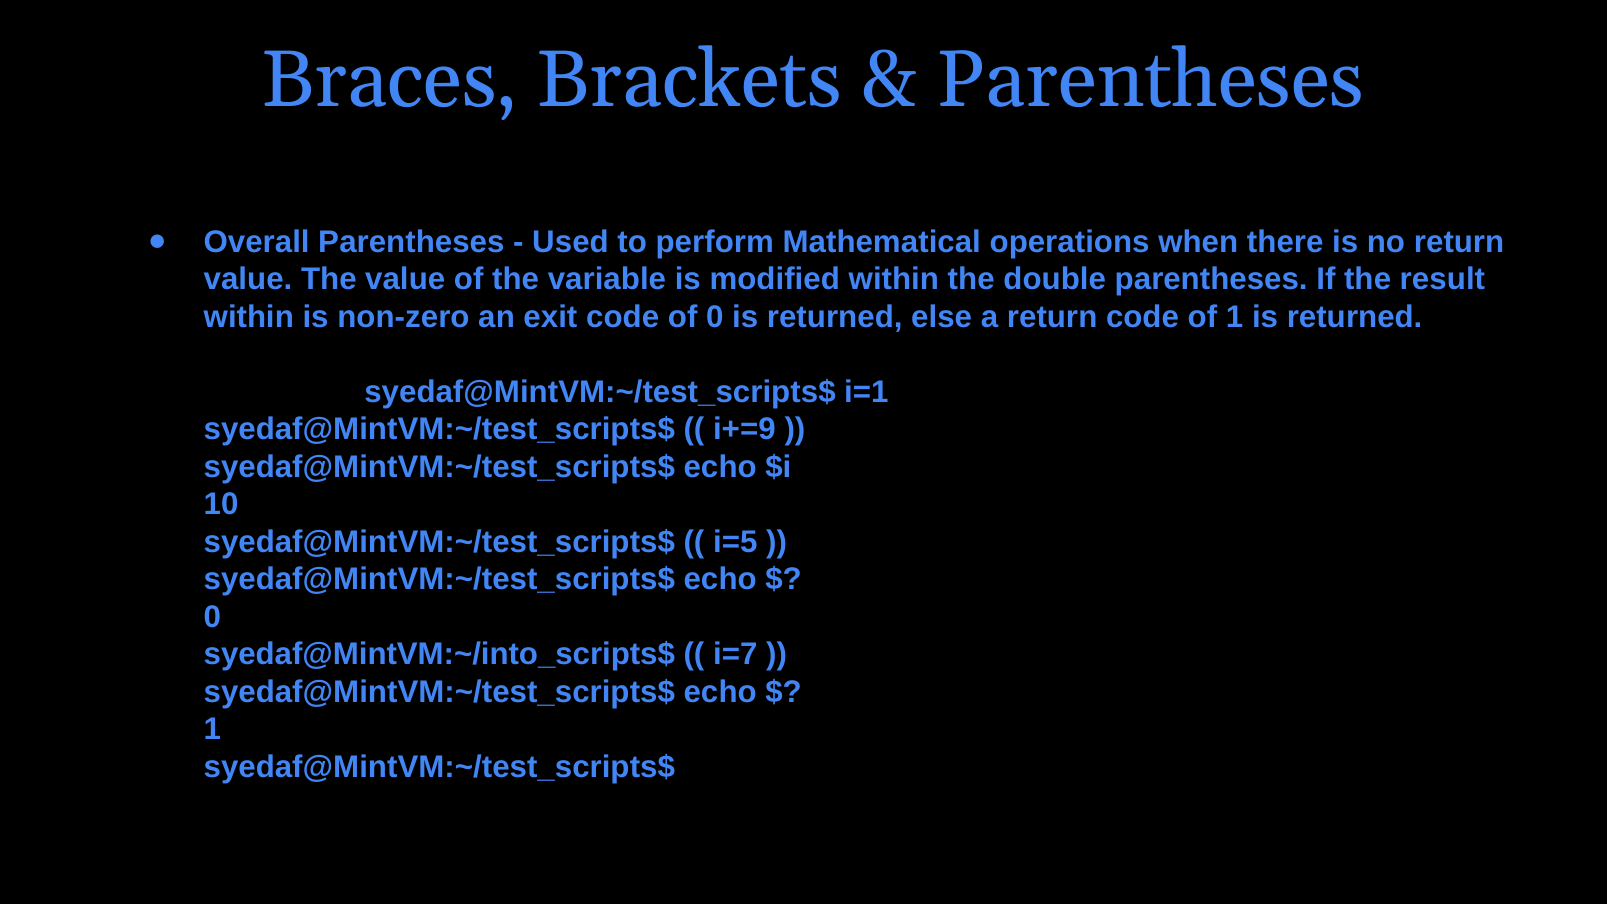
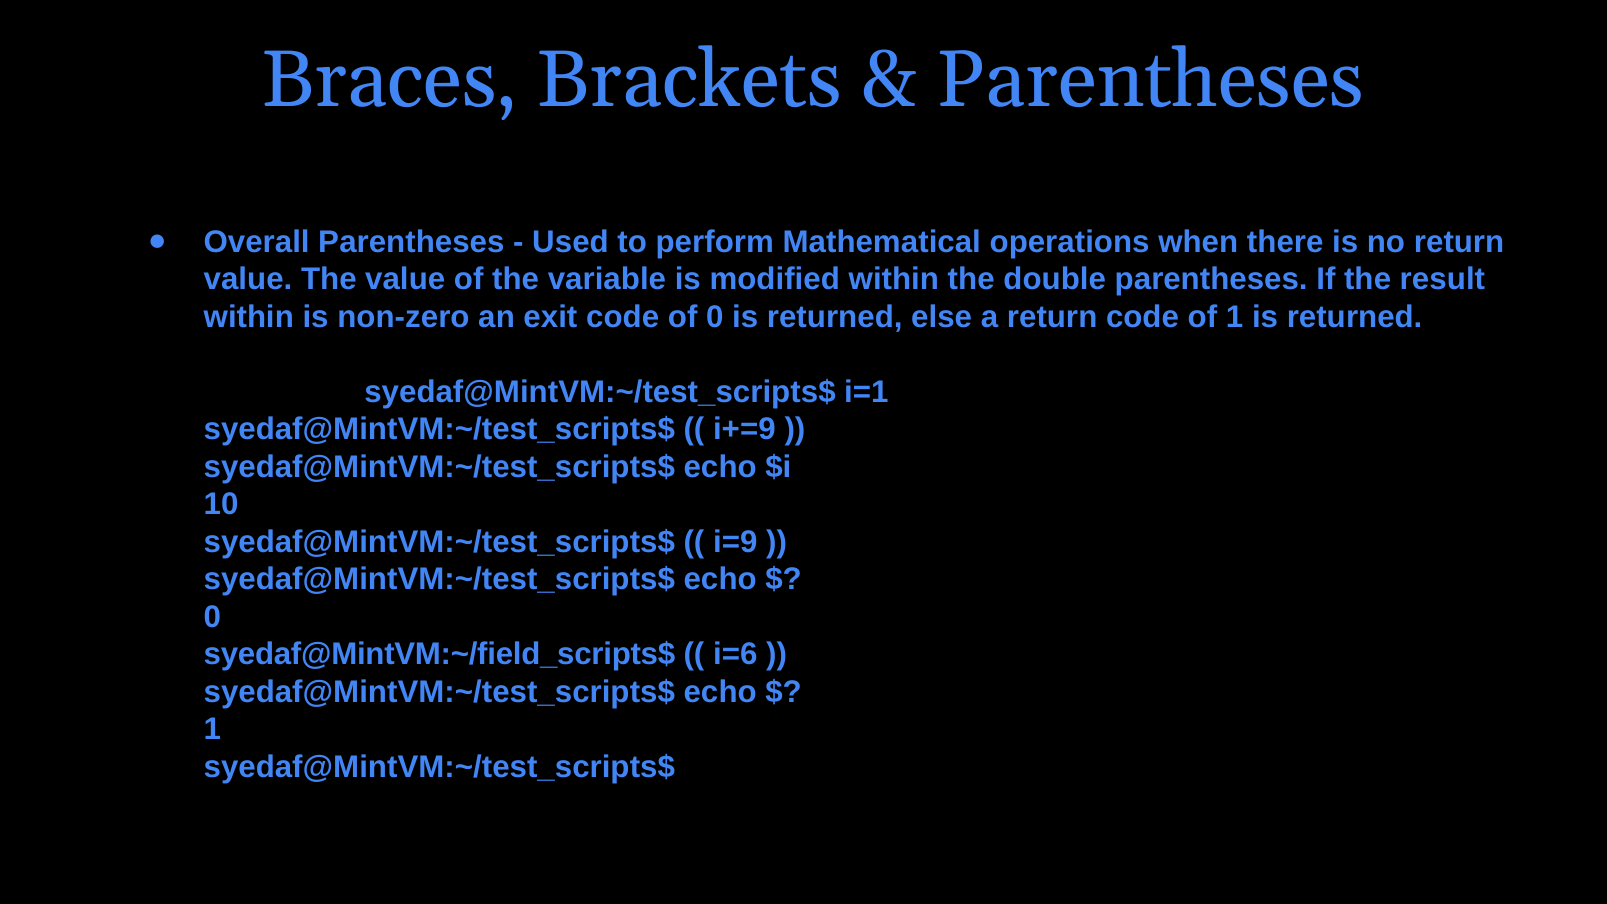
i=5: i=5 -> i=9 (735, 542)
syedaf@MintVM:~/into_scripts$: syedaf@MintVM:~/into_scripts$ -> syedaf@MintVM:~/field_scripts$ (439, 654)
i=7: i=7 -> i=6 (735, 654)
